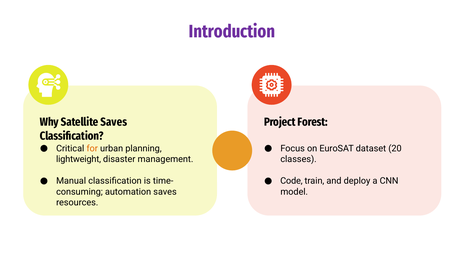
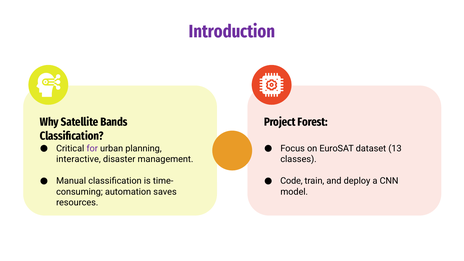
Satellite Saves: Saves -> Bands (114, 122)
for colour: orange -> purple (92, 148)
20: 20 -> 13 (395, 148)
lightweight: lightweight -> interactive (78, 159)
